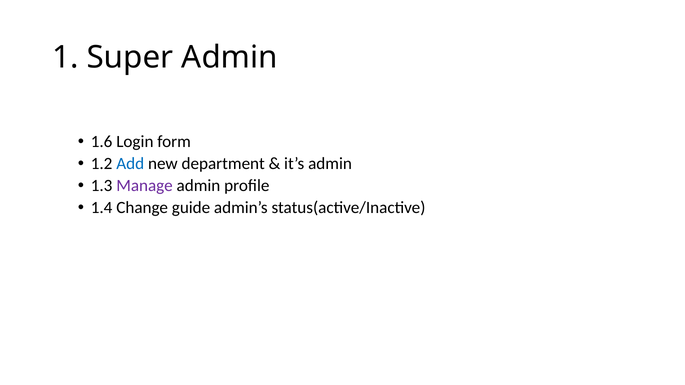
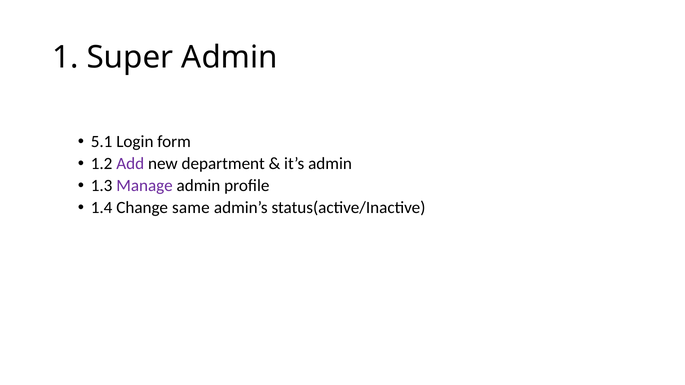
1.6: 1.6 -> 5.1 (102, 142)
Add colour: blue -> purple (130, 164)
guide: guide -> same (191, 208)
